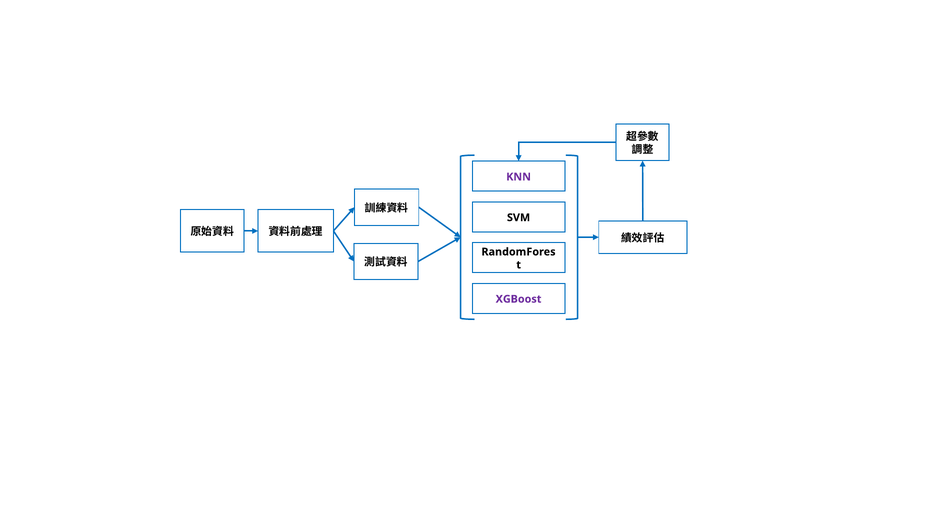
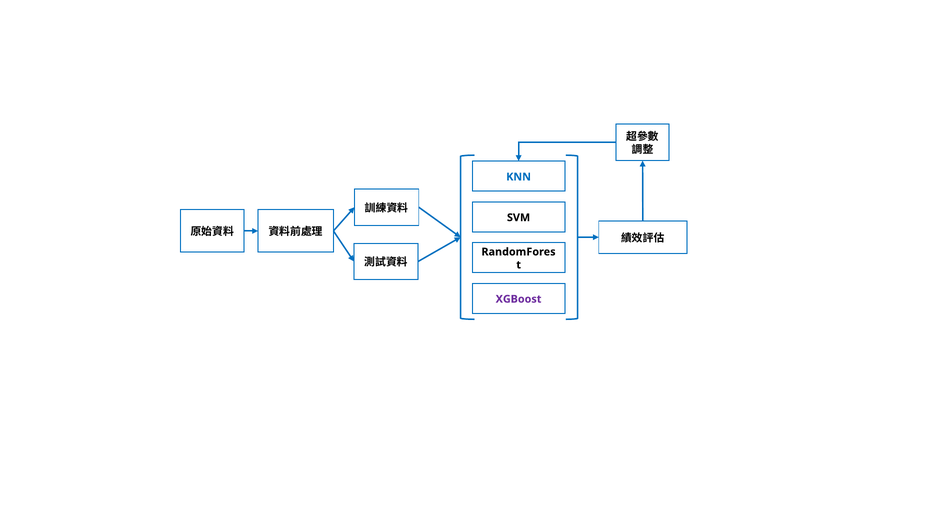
KNN colour: purple -> blue (519, 177)
